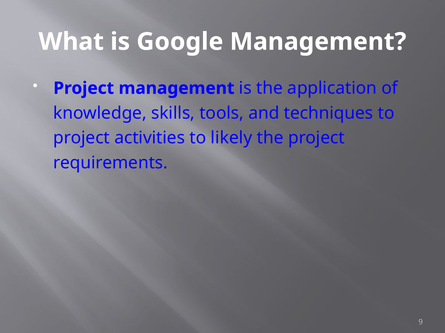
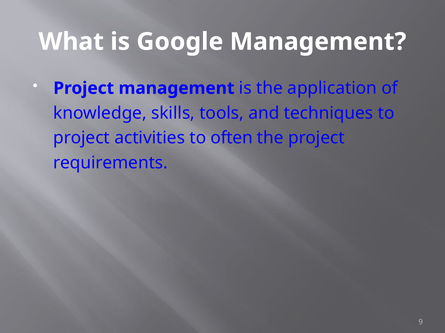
likely: likely -> often (232, 138)
